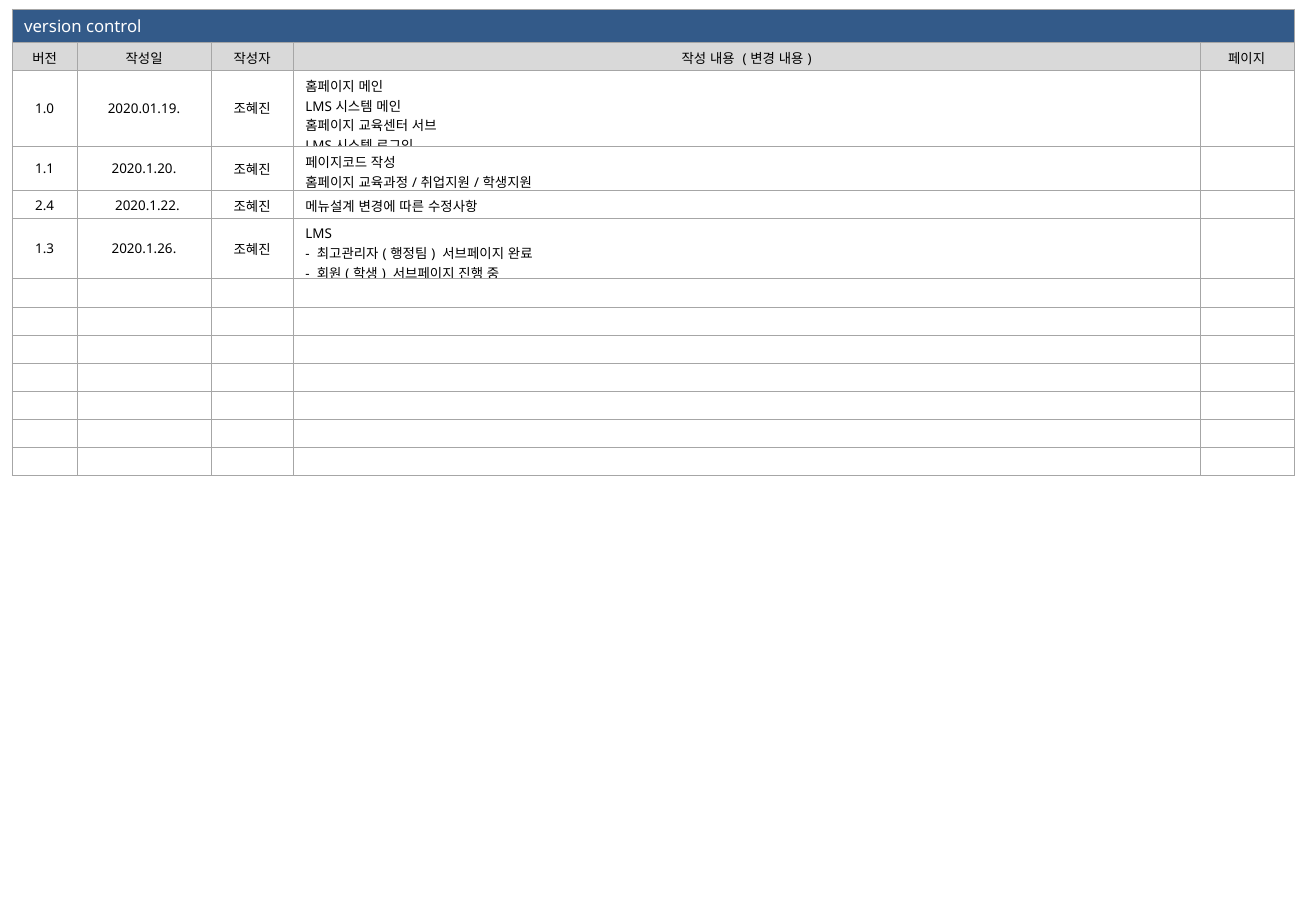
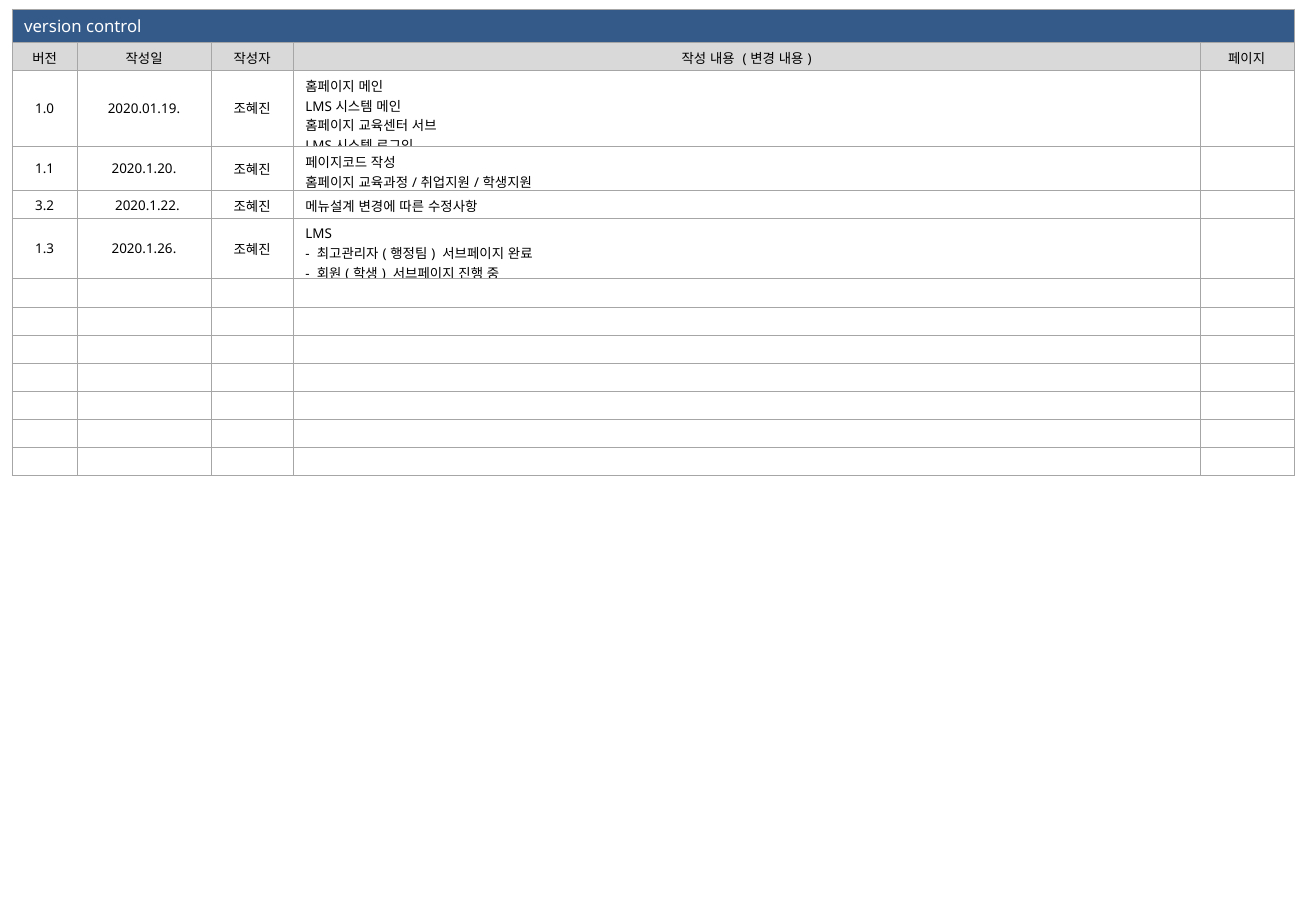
2.4: 2.4 -> 3.2 (45, 206)
